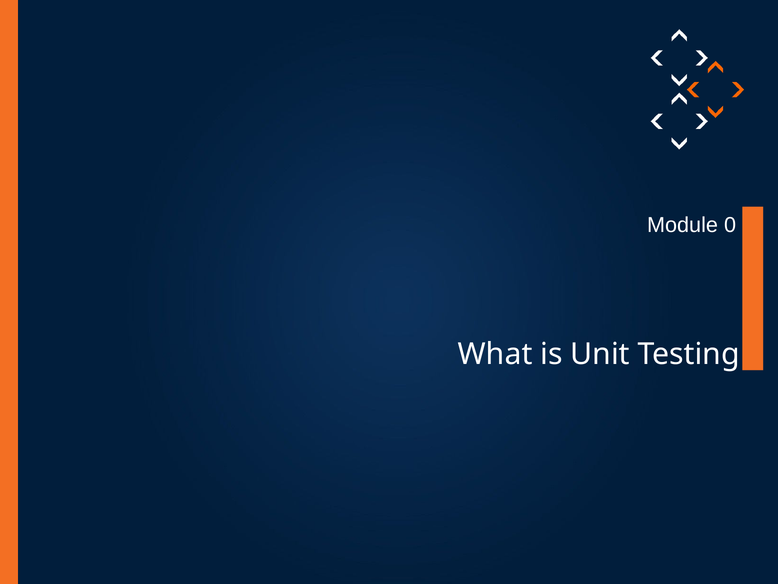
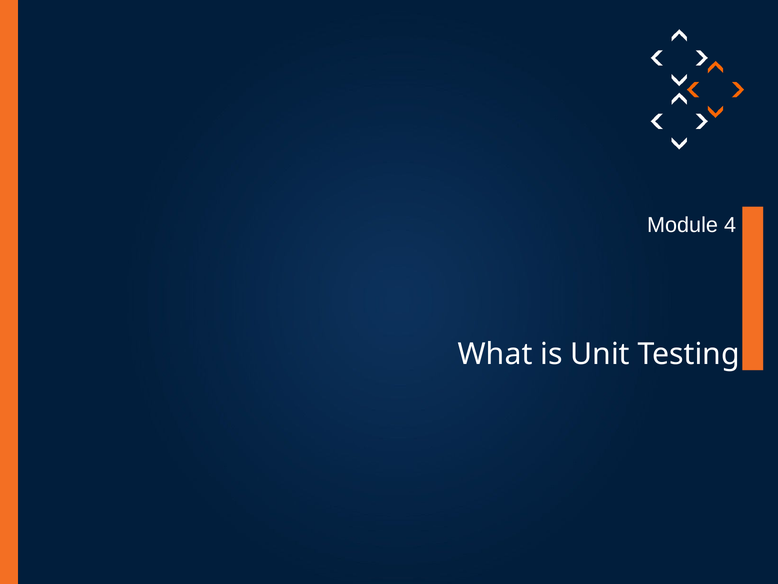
Module 0: 0 -> 4 (730, 225)
